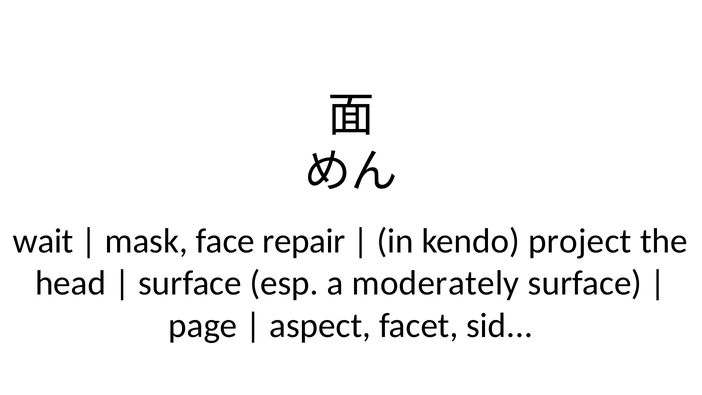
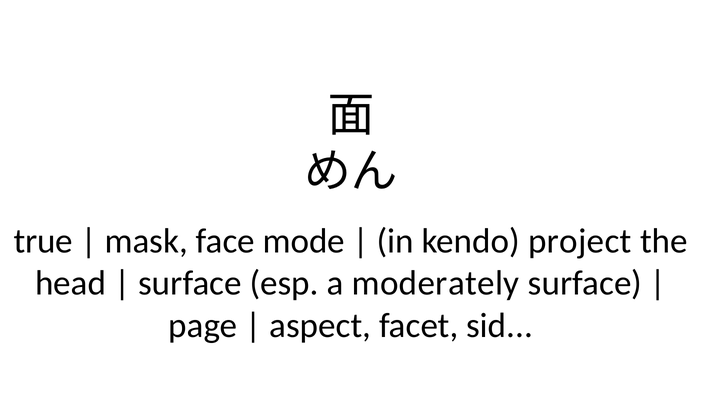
wait: wait -> true (43, 241)
repair: repair -> mode (304, 241)
